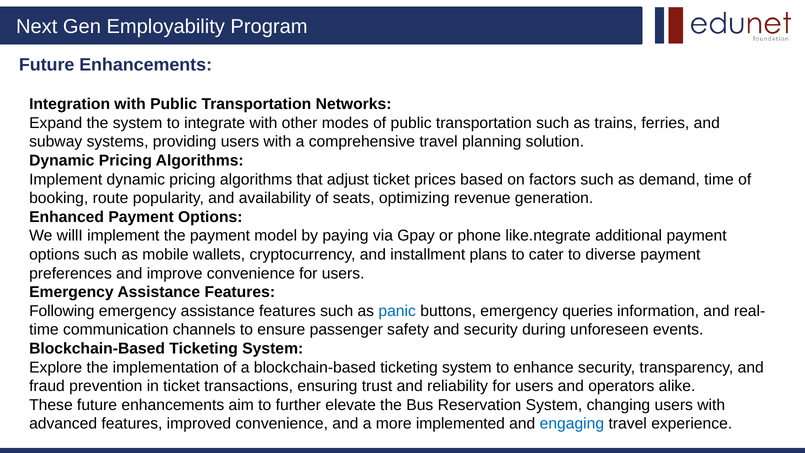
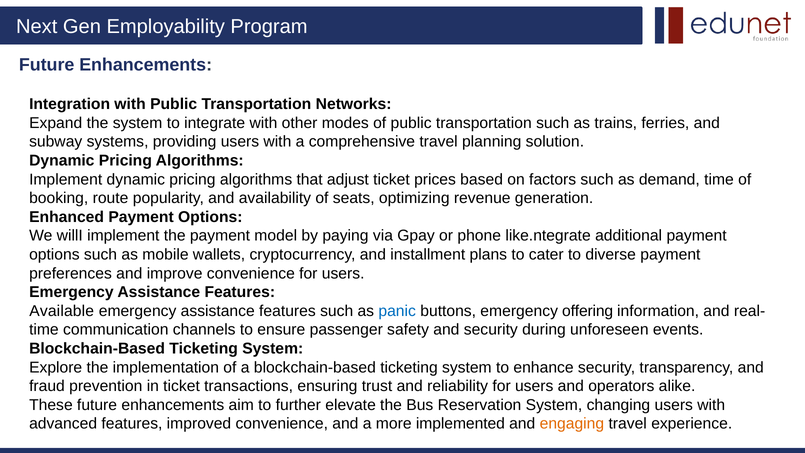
Following: Following -> Available (62, 311)
queries: queries -> offering (588, 311)
engaging colour: blue -> orange (572, 424)
